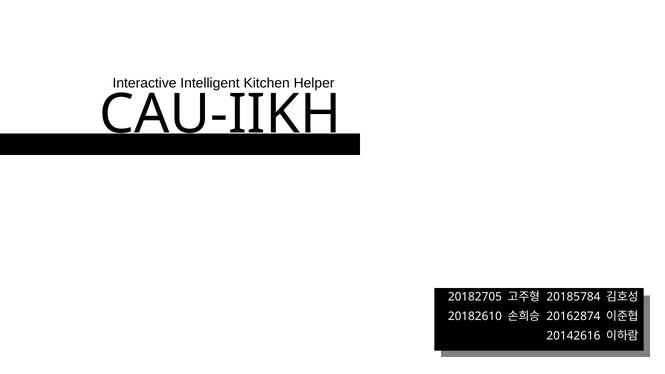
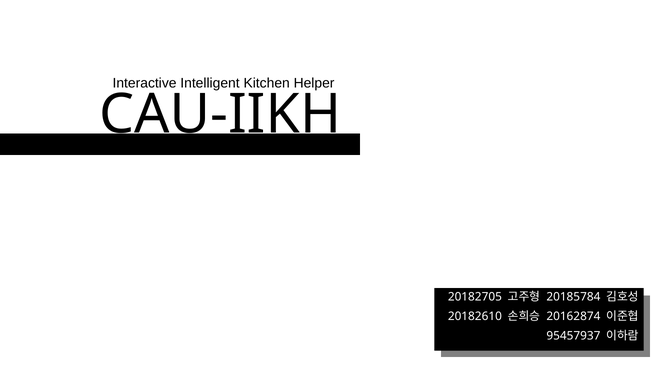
20142616: 20142616 -> 95457937 (573, 336)
